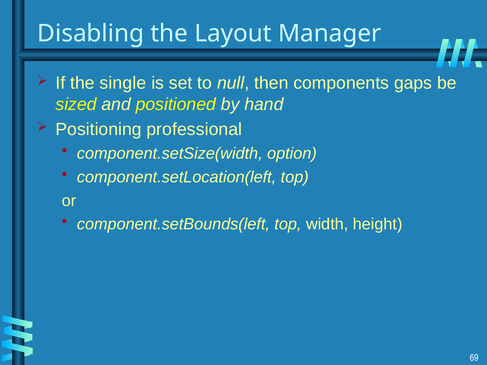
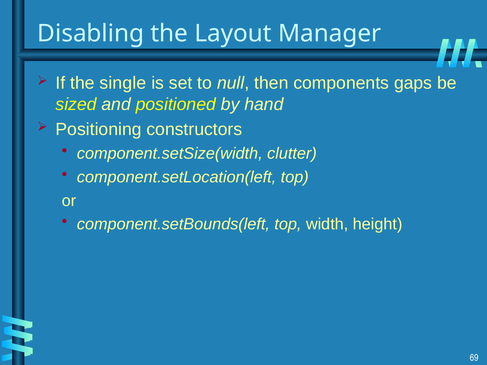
professional: professional -> constructors (194, 129)
option: option -> clutter (292, 154)
